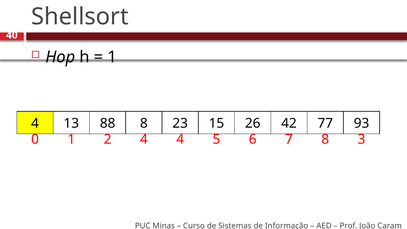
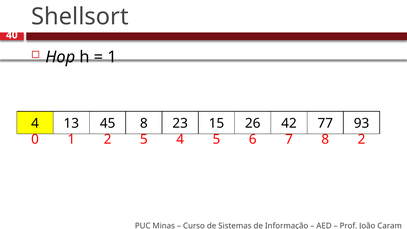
88: 88 -> 45 (108, 123)
2 4: 4 -> 5 (144, 139)
8 3: 3 -> 2 (362, 139)
